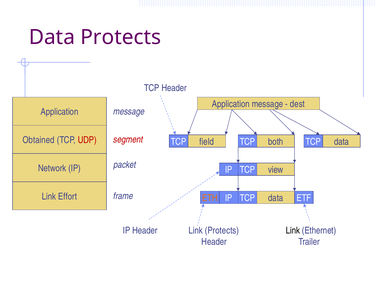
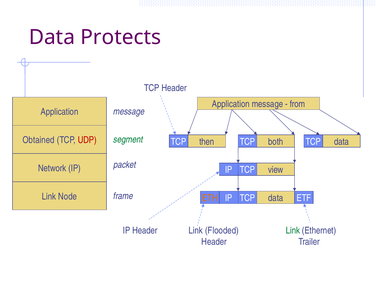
dest: dest -> from (298, 104)
segment colour: red -> green (128, 140)
field: field -> then (207, 142)
Effort: Effort -> Node (68, 196)
Link Protects: Protects -> Flooded (222, 230)
Link colour: black -> green (293, 230)
